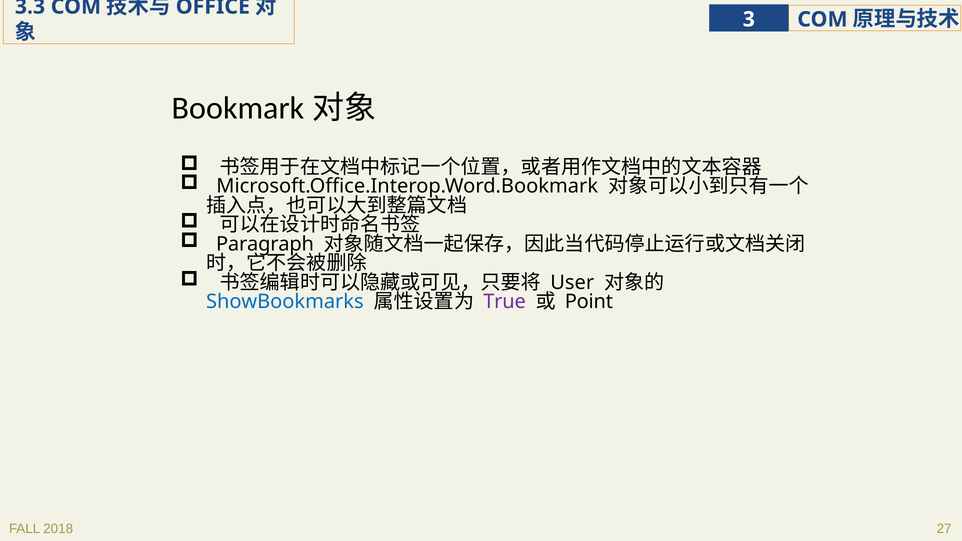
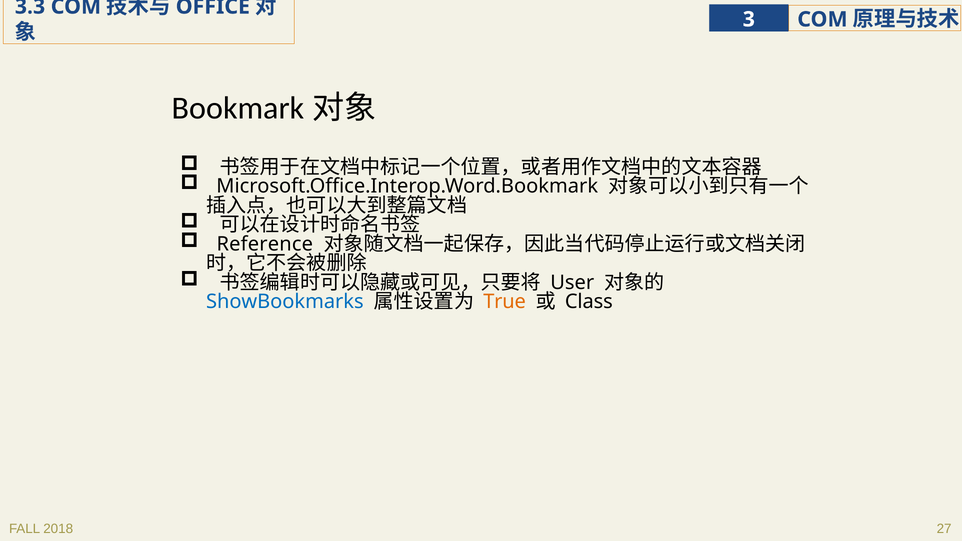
Paragraph: Paragraph -> Reference (265, 244)
True colour: purple -> orange (505, 302)
Point: Point -> Class (589, 302)
